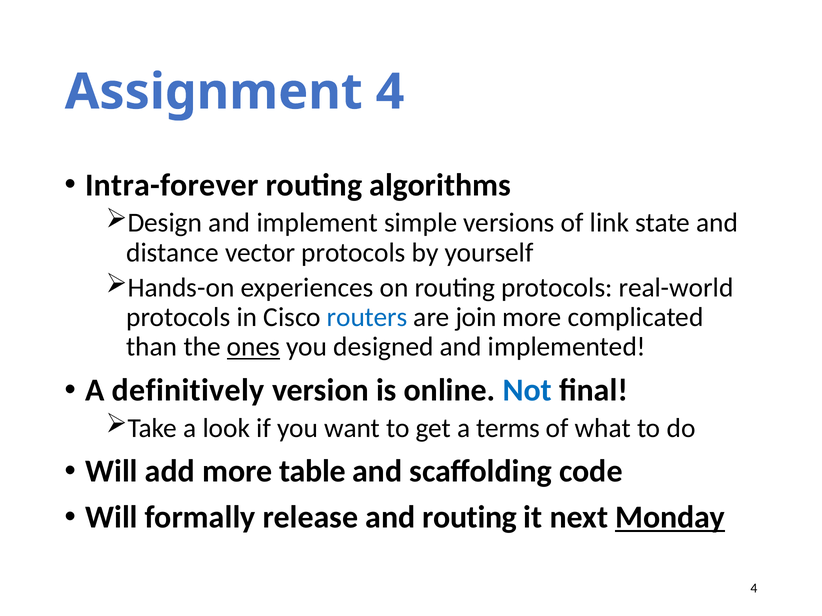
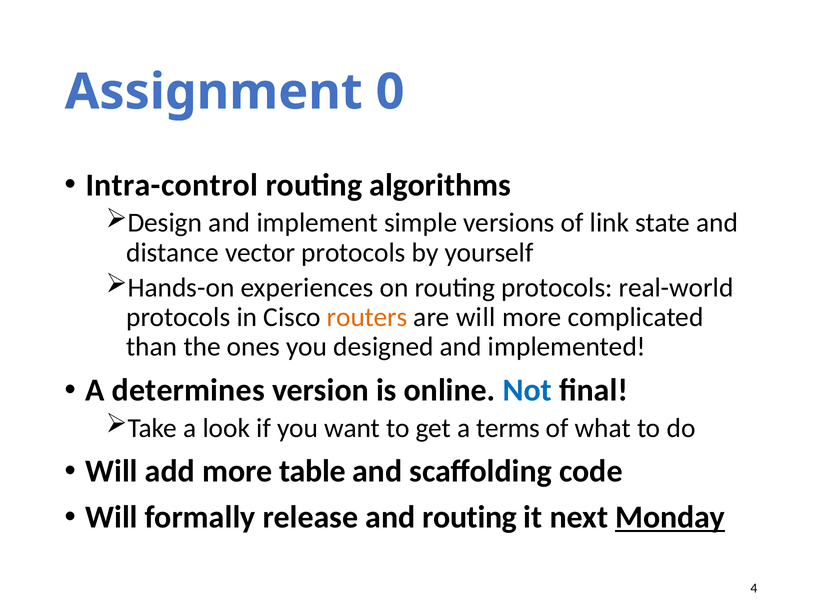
Assignment 4: 4 -> 0 (390, 92)
Intra-forever: Intra-forever -> Intra-control (172, 185)
routers colour: blue -> orange (367, 318)
are join: join -> will (476, 318)
ones underline: present -> none (253, 347)
definitively: definitively -> determines (188, 391)
